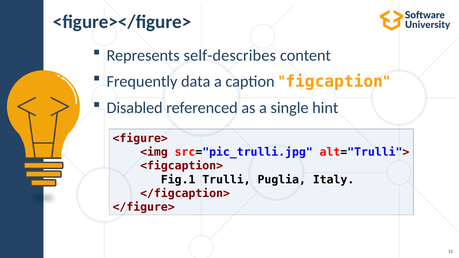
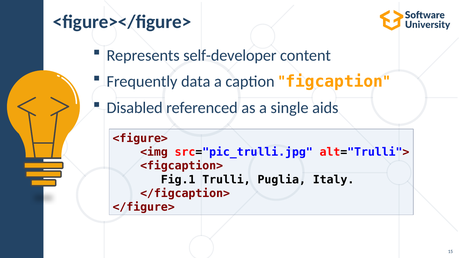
self-describes: self-describes -> self-developer (230, 55)
hint: hint -> aids (325, 108)
